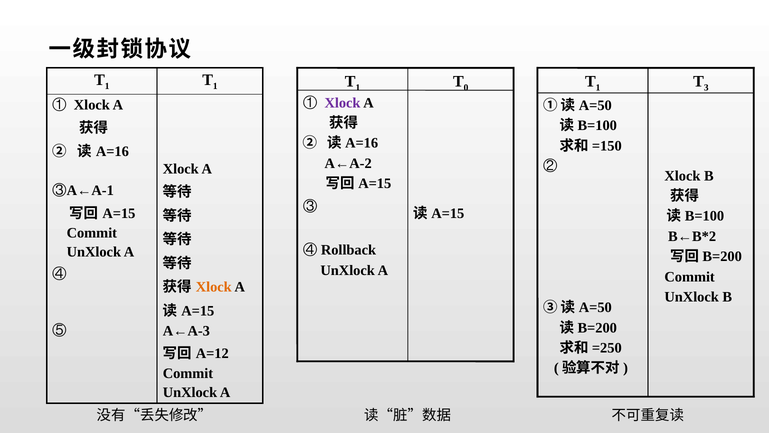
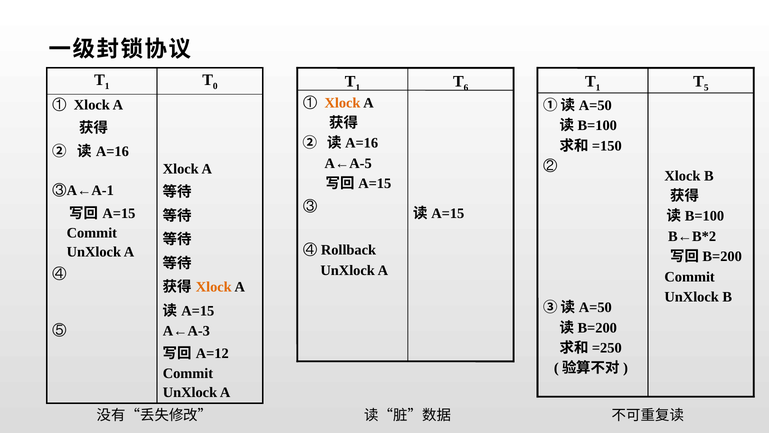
1: 1 -> 0 (215, 86)
0: 0 -> 6 (466, 88)
3: 3 -> 5 (706, 88)
Xlock colour: purple -> orange (343, 103)
A←A-2: A←A-2 -> A←A-5 (348, 163)
